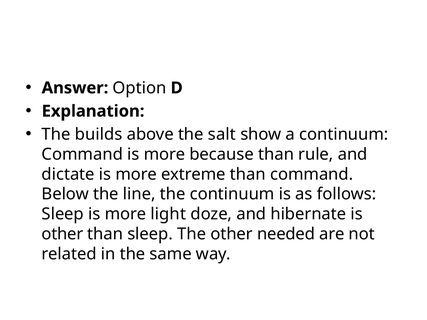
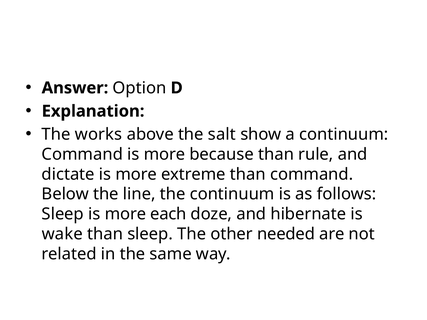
builds: builds -> works (99, 135)
light: light -> each (168, 214)
other: other -> wake (62, 234)
